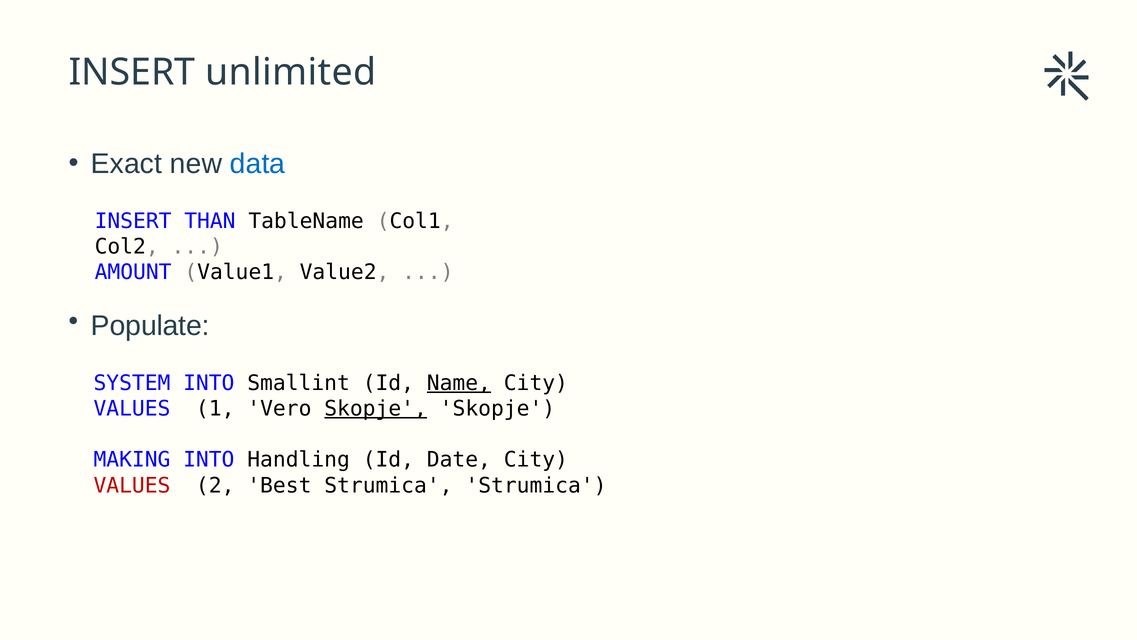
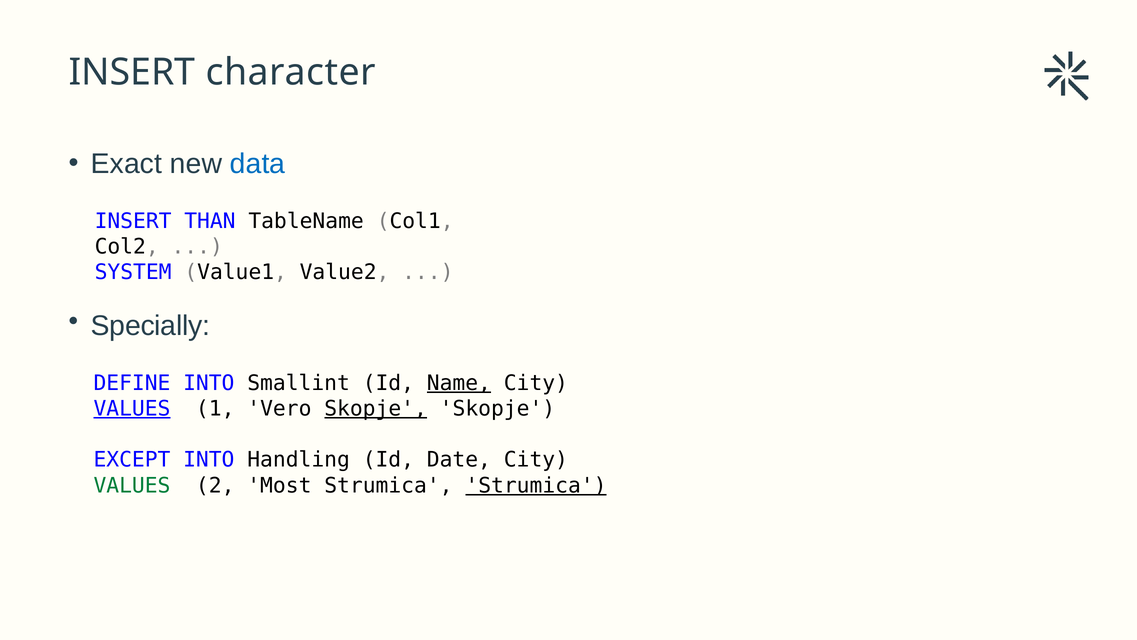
unlimited: unlimited -> character (291, 72)
AMOUNT: AMOUNT -> SYSTEM (133, 272)
Populate: Populate -> Specially (150, 326)
SYSTEM: SYSTEM -> DEFINE (132, 383)
VALUES underline: none -> present (132, 408)
MAKING: MAKING -> EXCEPT (132, 460)
VALUES colour: red -> green (132, 485)
Best: Best -> Most (279, 485)
Strumica underline: none -> present (536, 485)
